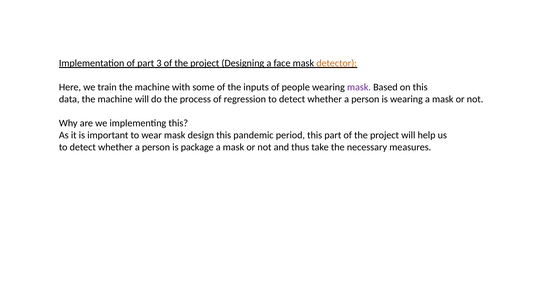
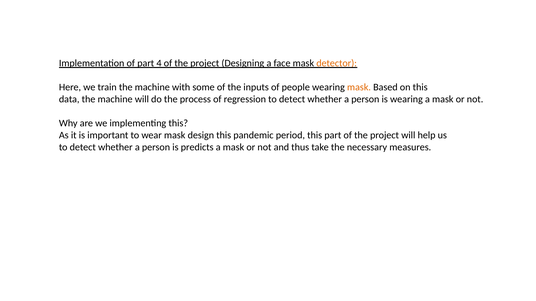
3: 3 -> 4 (159, 63)
mask colour: purple -> orange (359, 87)
package: package -> predicts (197, 148)
